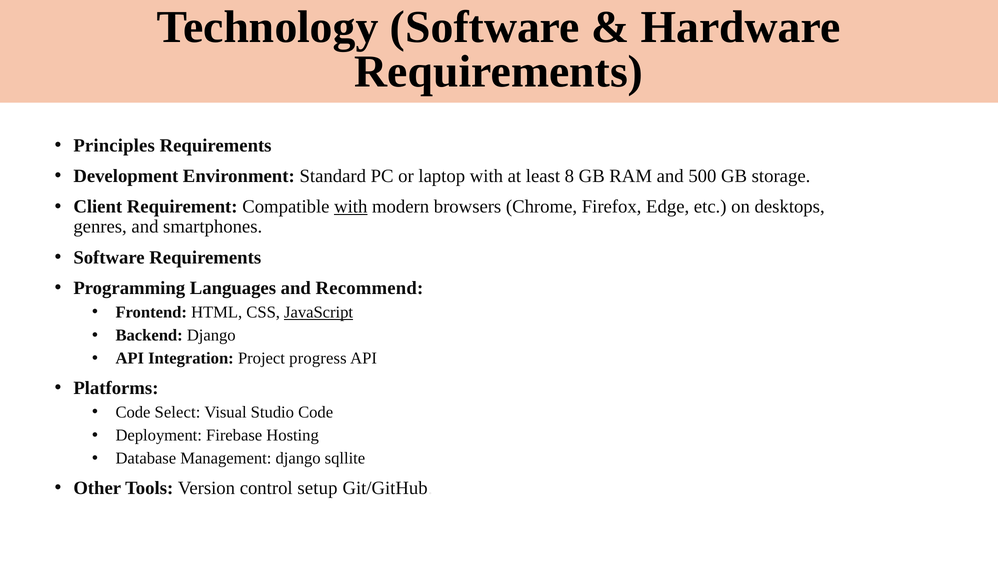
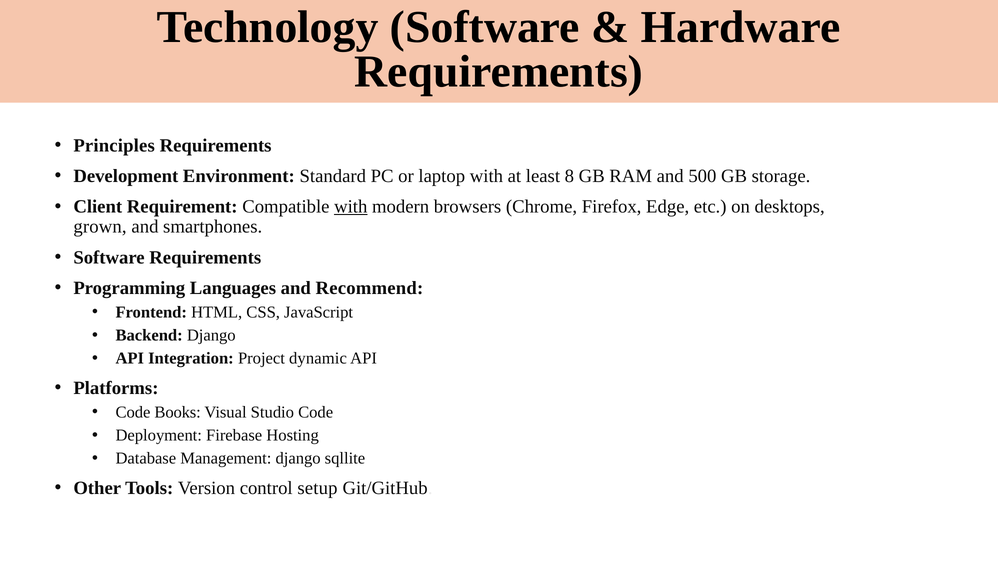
genres: genres -> grown (100, 227)
JavaScript underline: present -> none (319, 312)
progress: progress -> dynamic (318, 359)
Select: Select -> Books (178, 412)
